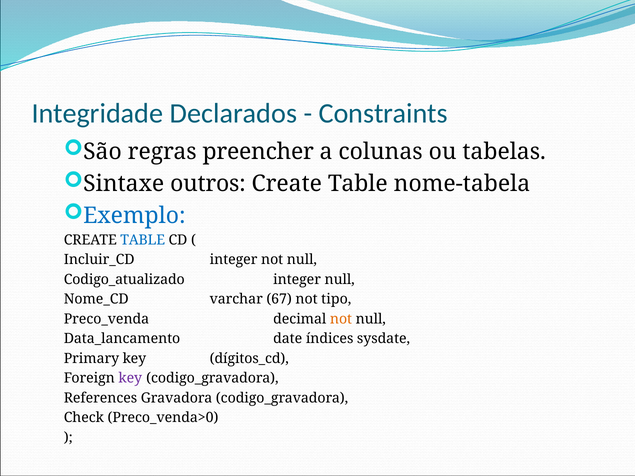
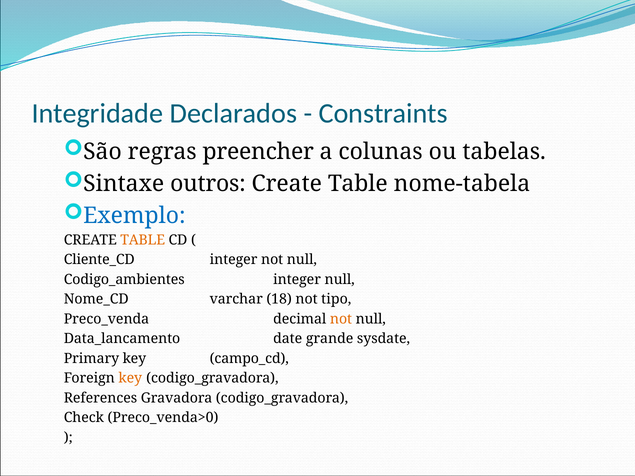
TABLE colour: blue -> orange (143, 240)
Incluir_CD: Incluir_CD -> Cliente_CD (99, 260)
Codigo_atualizado: Codigo_atualizado -> Codigo_ambientes (124, 280)
67: 67 -> 18 (279, 299)
índices: índices -> grande (330, 339)
dígitos_cd: dígitos_cd -> campo_cd (249, 359)
key colour: purple -> orange (130, 378)
